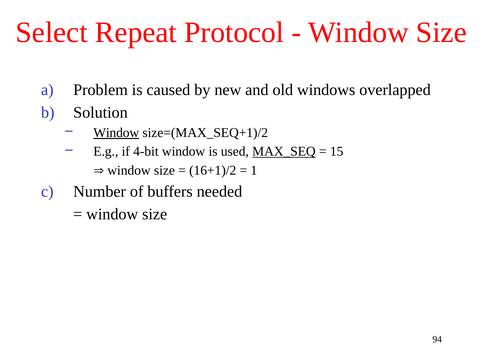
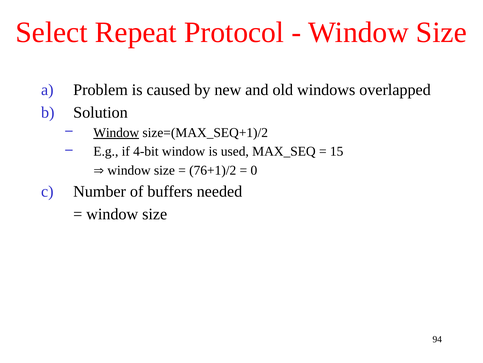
MAX_SEQ underline: present -> none (284, 151)
16+1)/2: 16+1)/2 -> 76+1)/2 (213, 170)
1: 1 -> 0 (254, 170)
